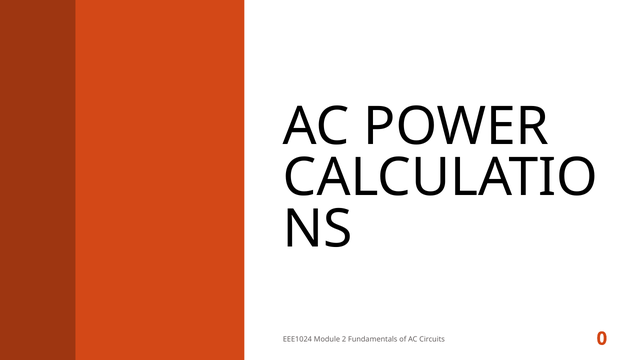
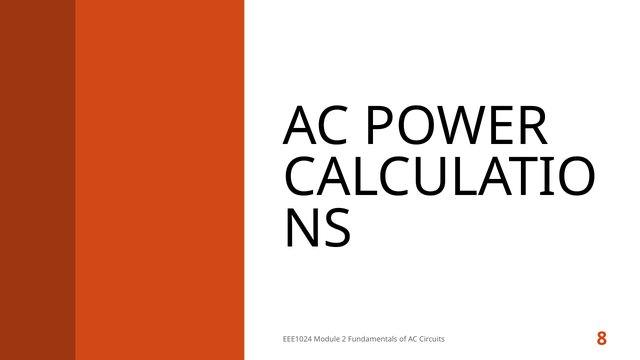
0: 0 -> 8 (602, 339)
